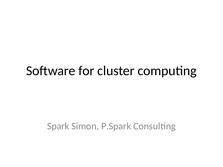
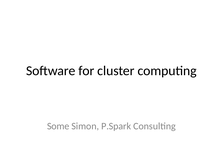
Spark: Spark -> Some (58, 126)
